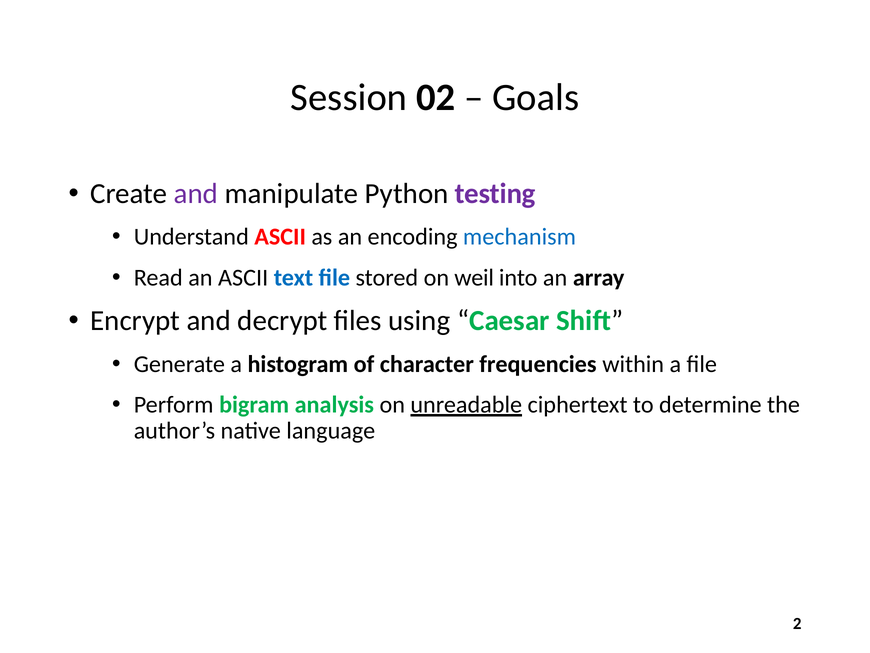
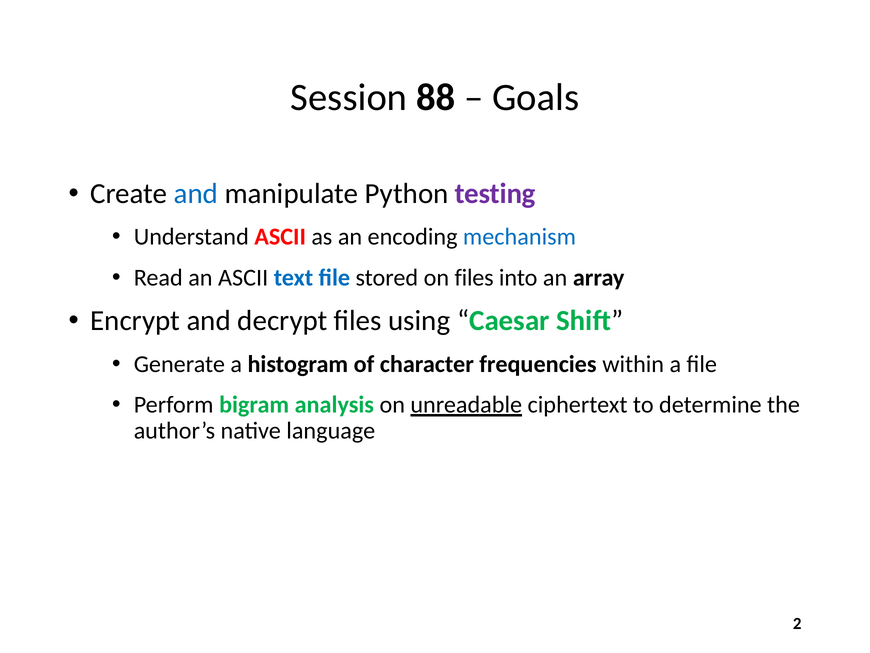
02: 02 -> 88 (436, 98)
and colour: purple -> blue (196, 194)
on weil: weil -> files (474, 277)
